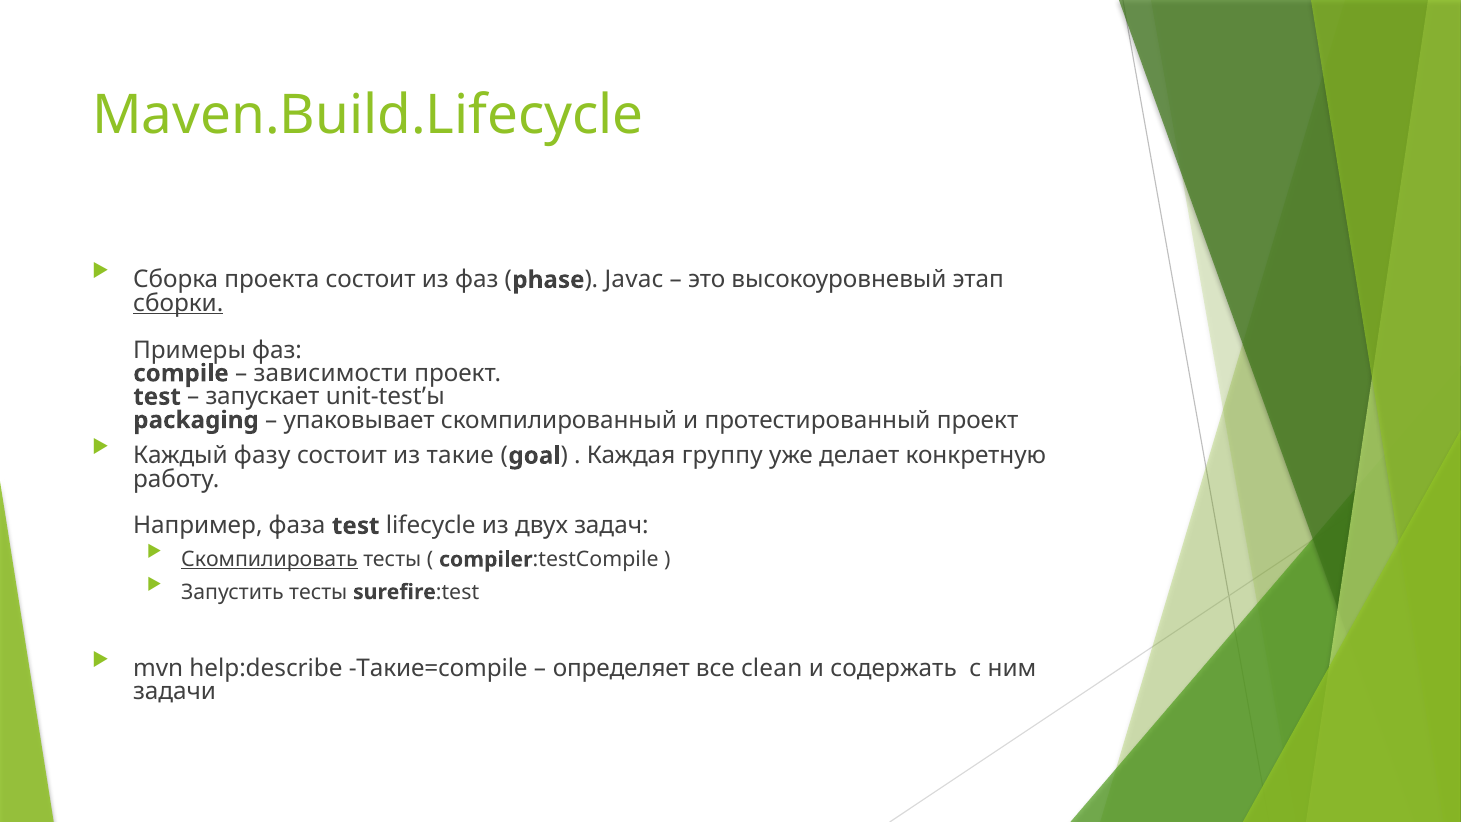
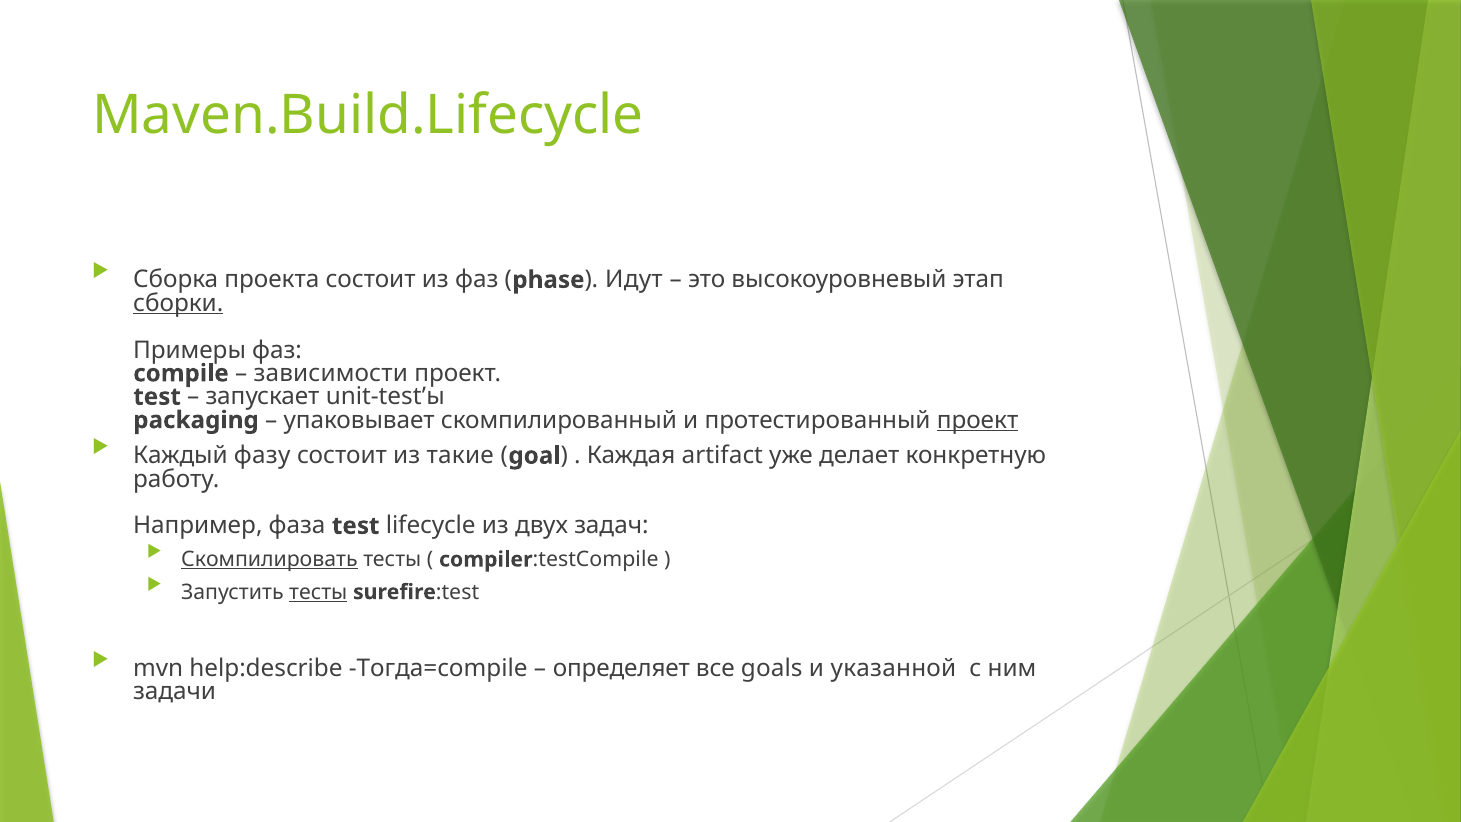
Javac: Javac -> Идут (634, 280)
проект underline: none -> present (978, 420)
группу: группу -> artifact (722, 456)
тесты underline: none -> present (318, 592)
Такие=compile: Такие=compile -> Тогда=compile (438, 668)
clean: clean -> goals (772, 668)
содержать: содержать -> указанной (893, 668)
